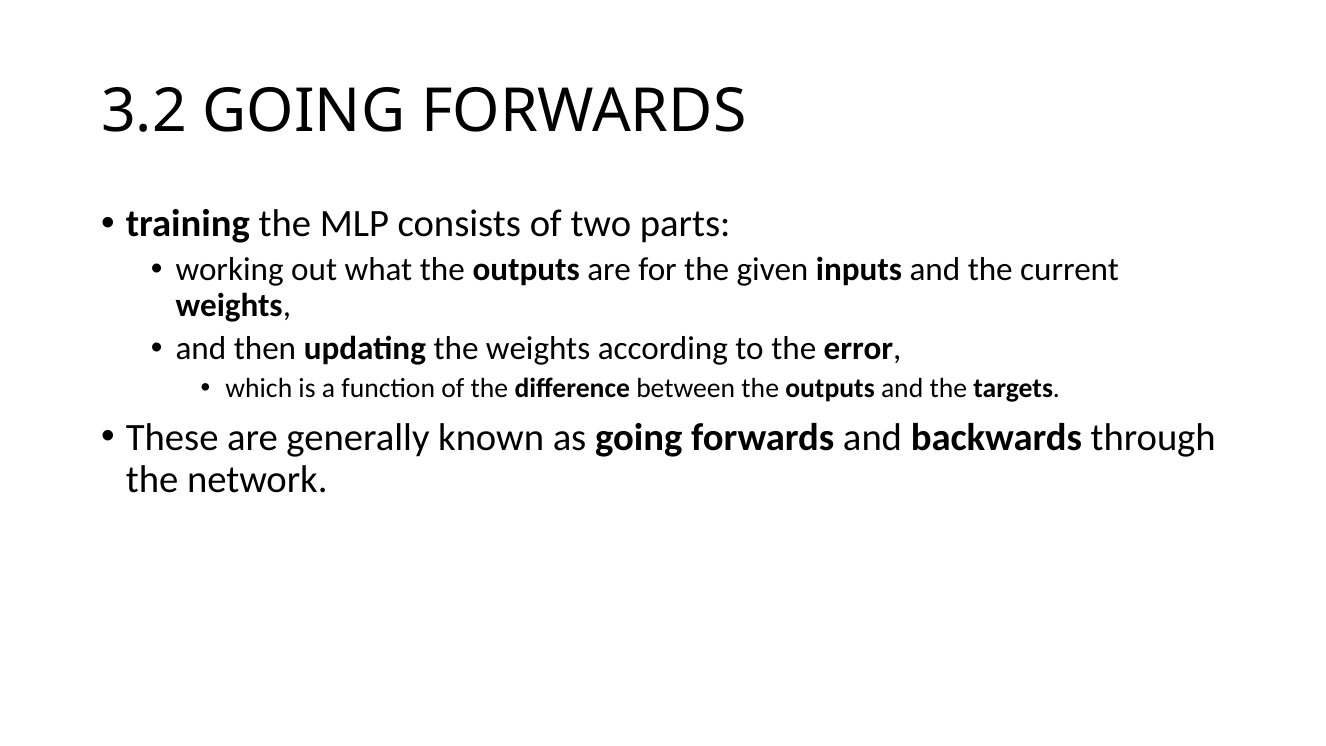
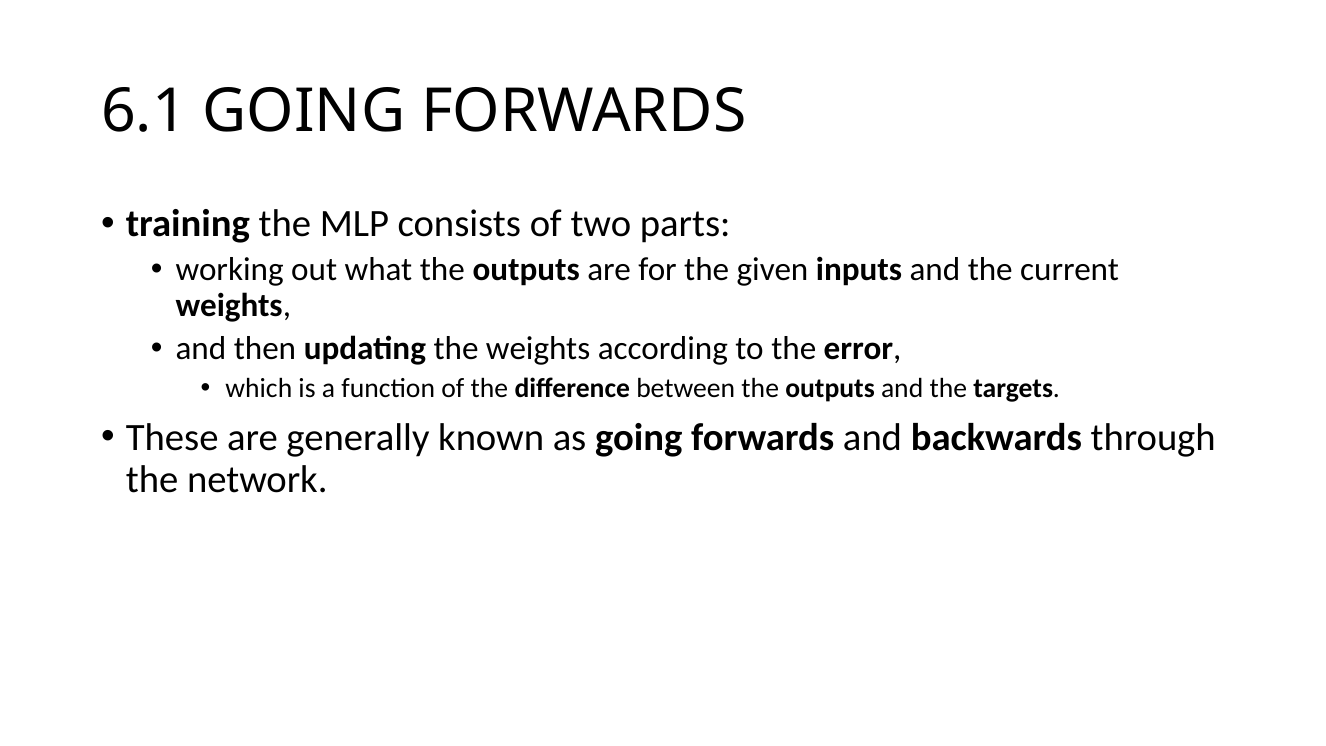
3.2: 3.2 -> 6.1 (144, 111)
